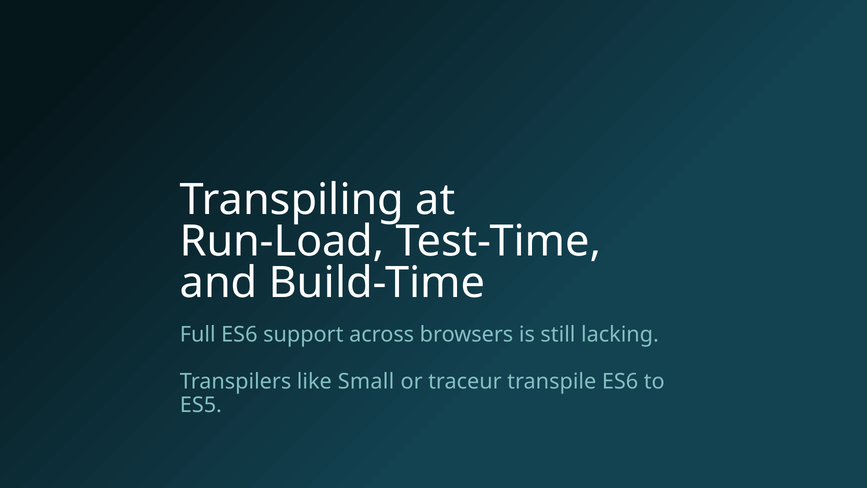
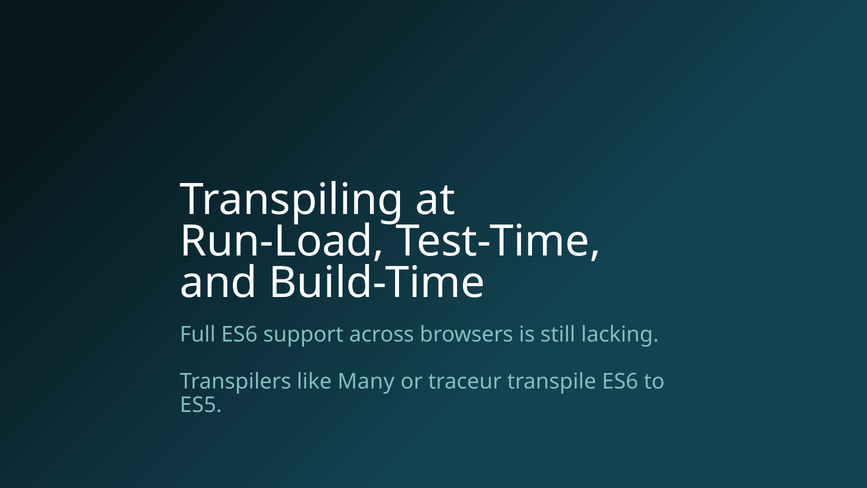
Small: Small -> Many (366, 381)
